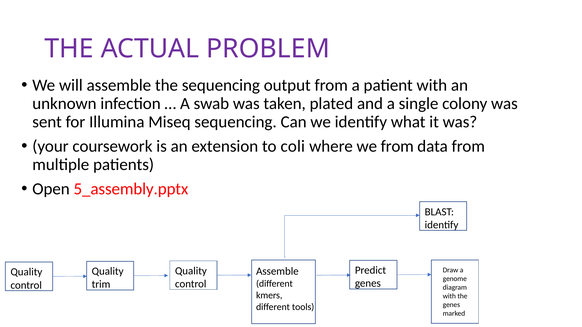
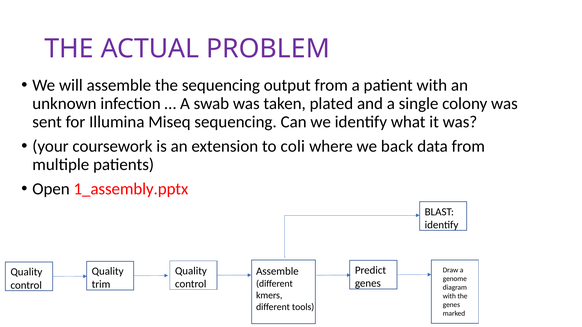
we from: from -> back (397, 147)
5_assembly.pptx: 5_assembly.pptx -> 1_assembly.pptx (131, 189)
